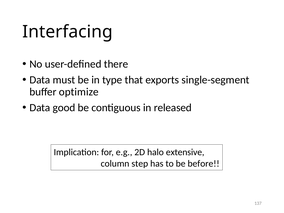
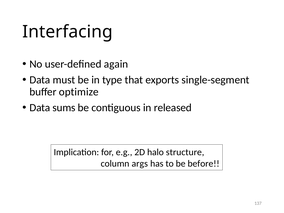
there: there -> again (116, 64)
good: good -> sums (64, 108)
extensive: extensive -> structure (185, 152)
step: step -> args (140, 164)
